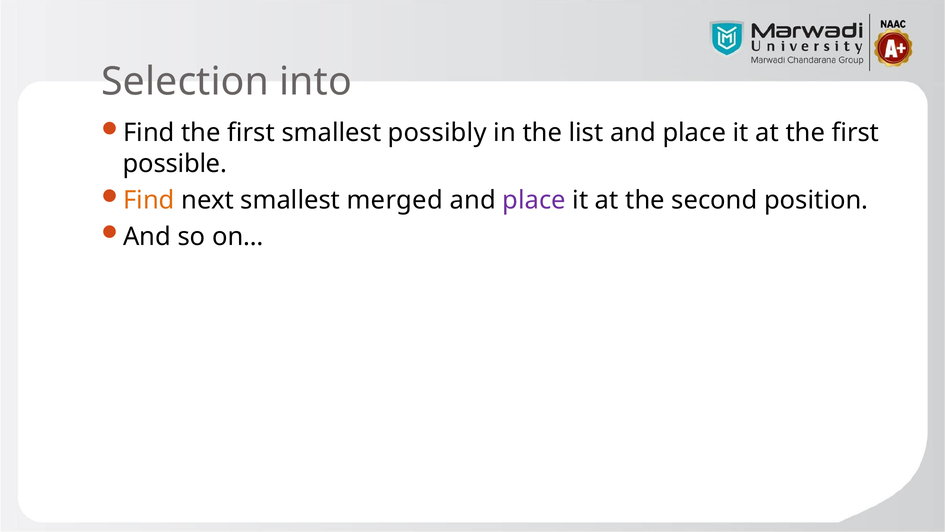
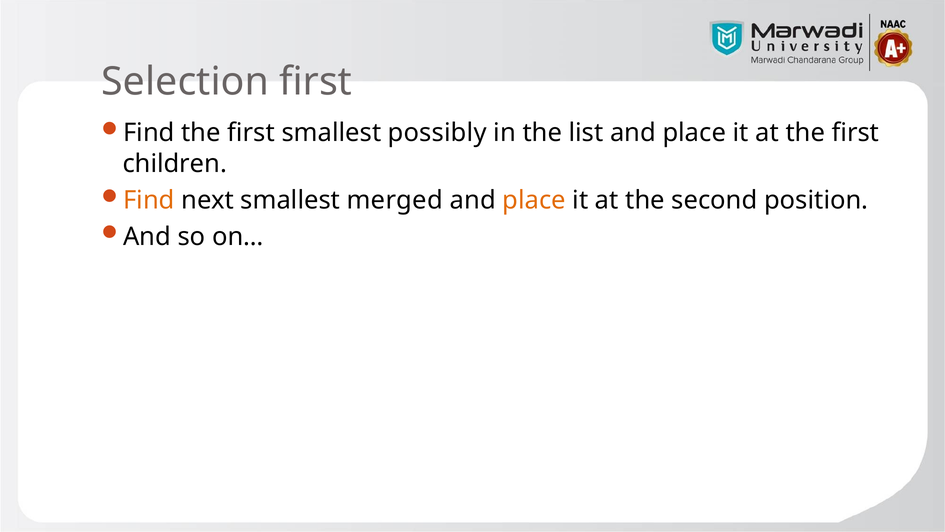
Selection into: into -> first (316, 82)
possible: possible -> children (175, 164)
place colour: purple -> orange (534, 200)
